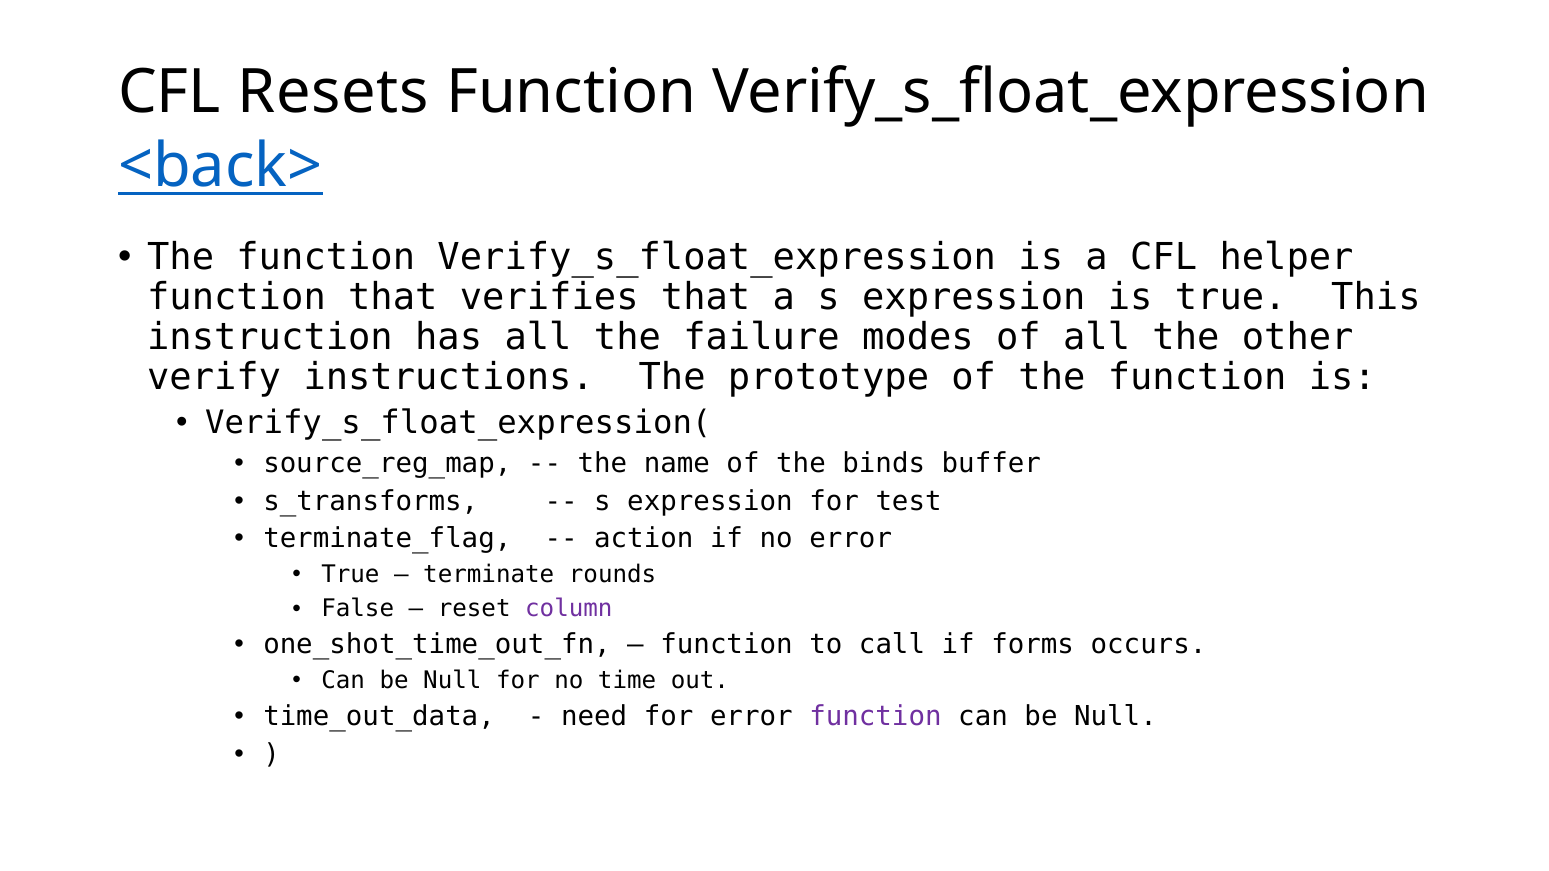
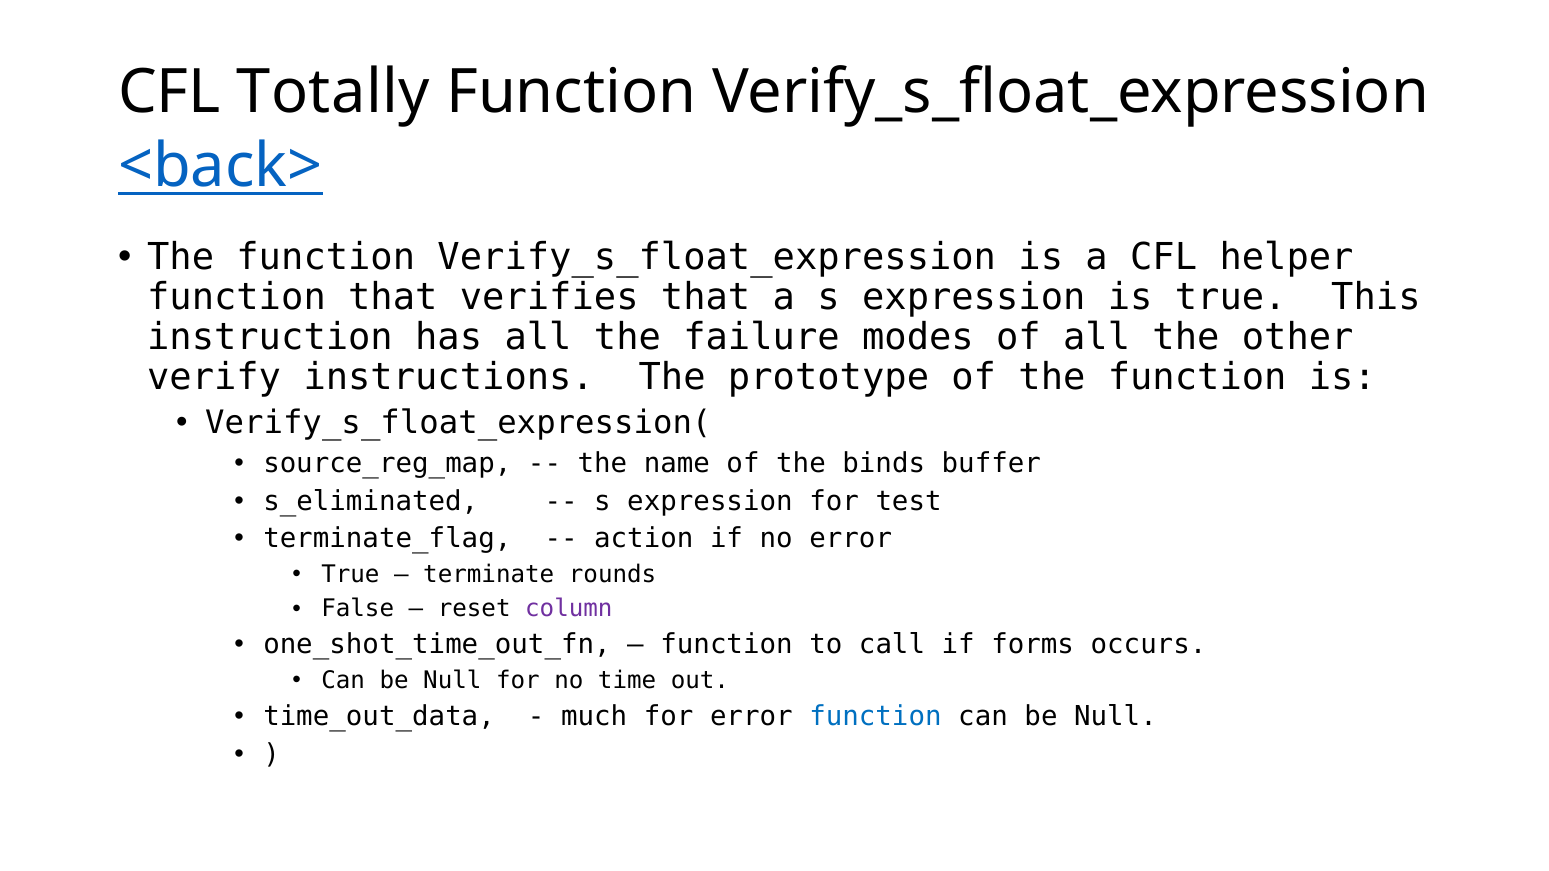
Resets: Resets -> Totally (333, 93)
s_transforms: s_transforms -> s_eliminated (371, 501)
need: need -> much (594, 717)
function colour: purple -> blue (875, 717)
